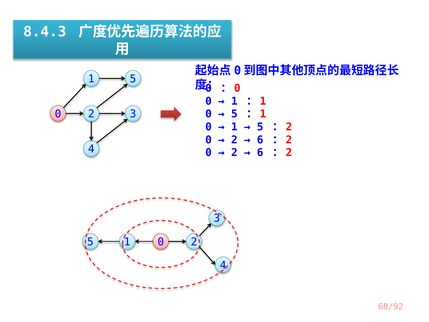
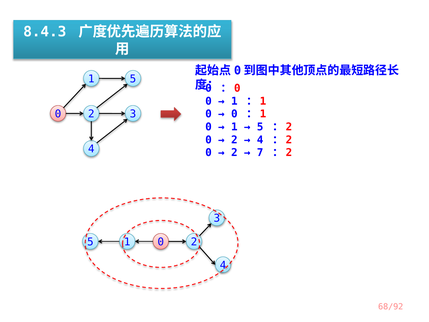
5: 5 -> 0 (234, 114)
6: 6 -> 4 (260, 140)
6: 6 -> 7 (260, 153)
